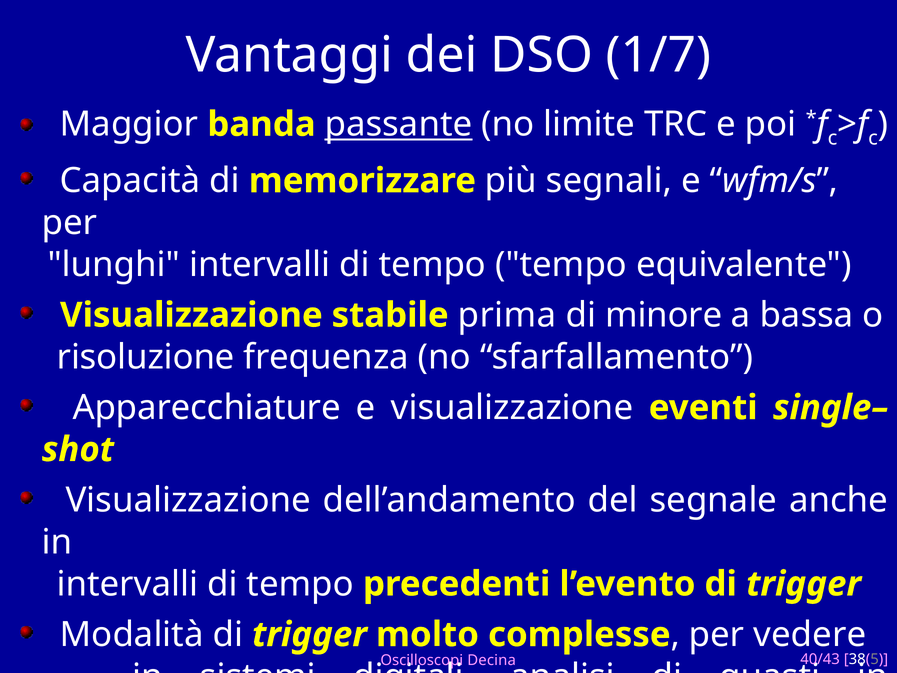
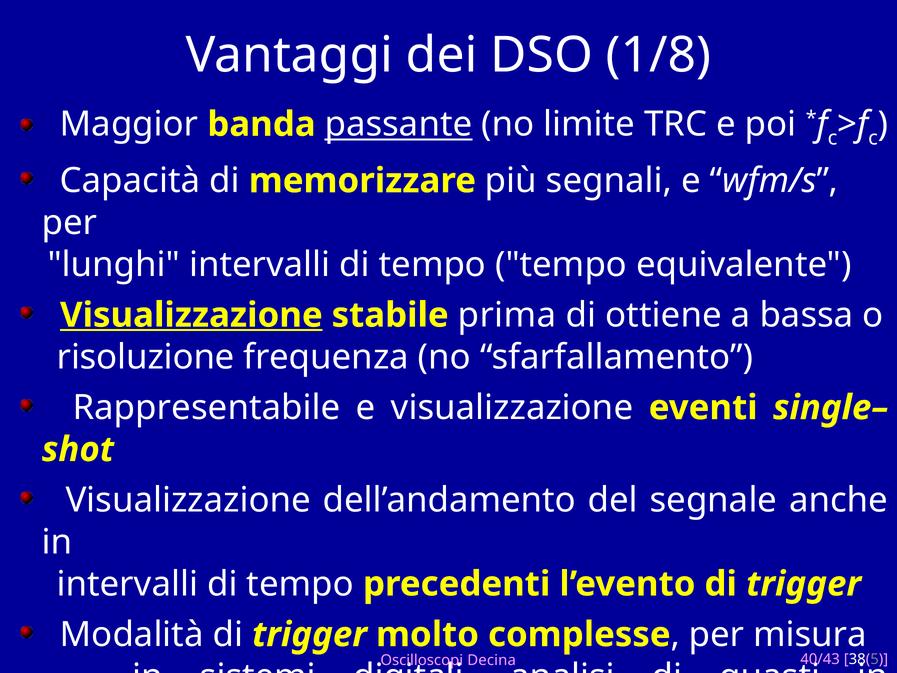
1/7: 1/7 -> 1/8 (659, 55)
Visualizzazione underline: none -> present (191, 315)
minore: minore -> ottiene (664, 315)
Apparecchiature: Apparecchiature -> Rappresentabile (207, 408)
vedere: vedere -> misura (810, 634)
